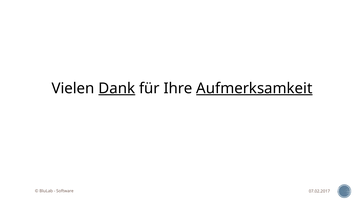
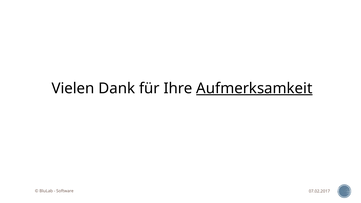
Dank underline: present -> none (117, 88)
